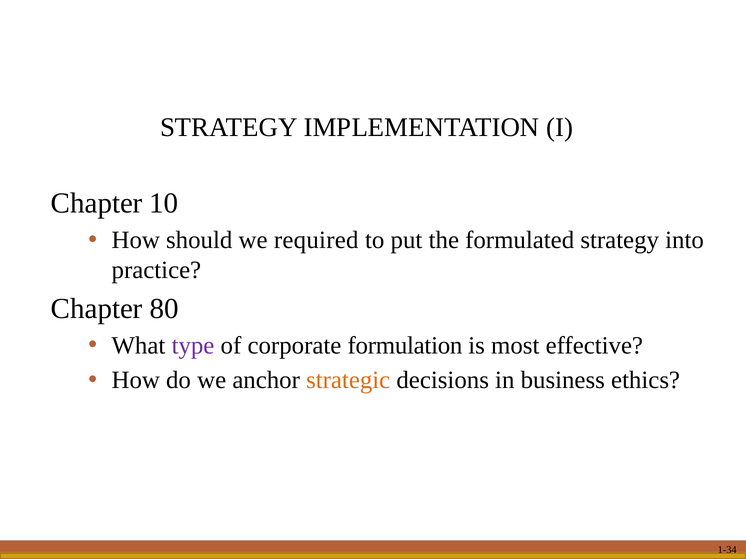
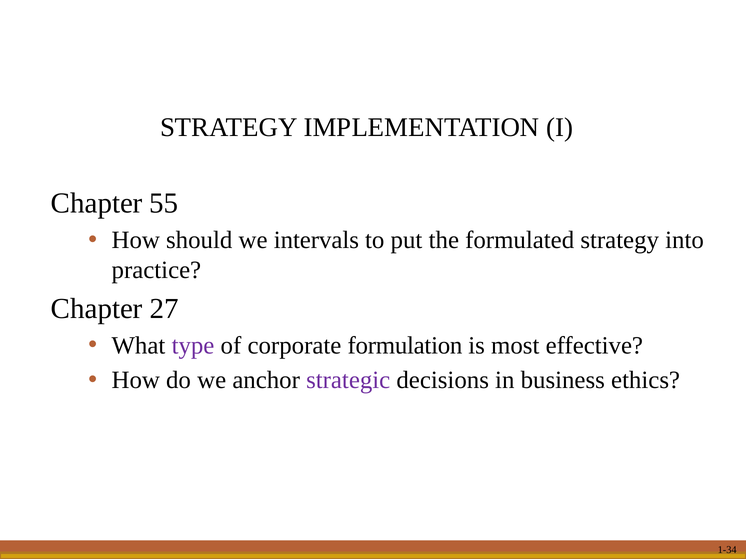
10: 10 -> 55 (164, 203)
required: required -> intervals (316, 240)
80: 80 -> 27 (164, 309)
strategic colour: orange -> purple (348, 381)
